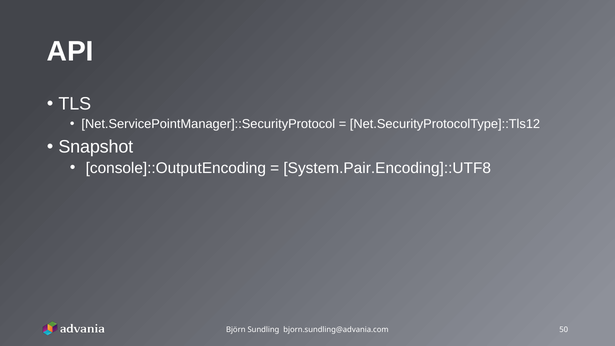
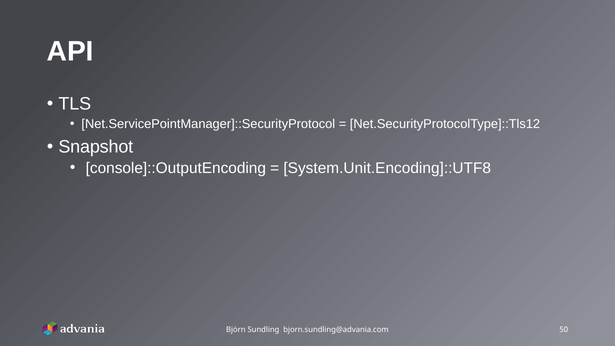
System.Pair.Encoding]::UTF8: System.Pair.Encoding]::UTF8 -> System.Unit.Encoding]::UTF8 (387, 168)
